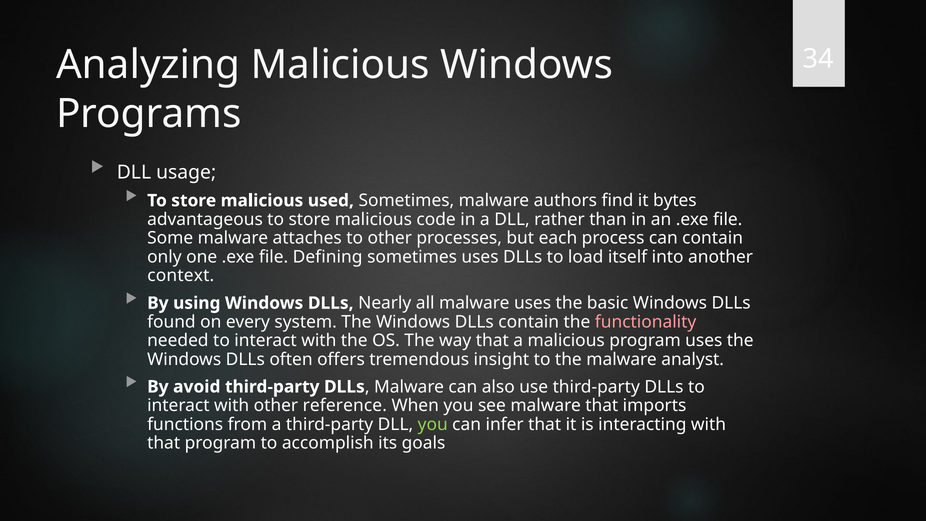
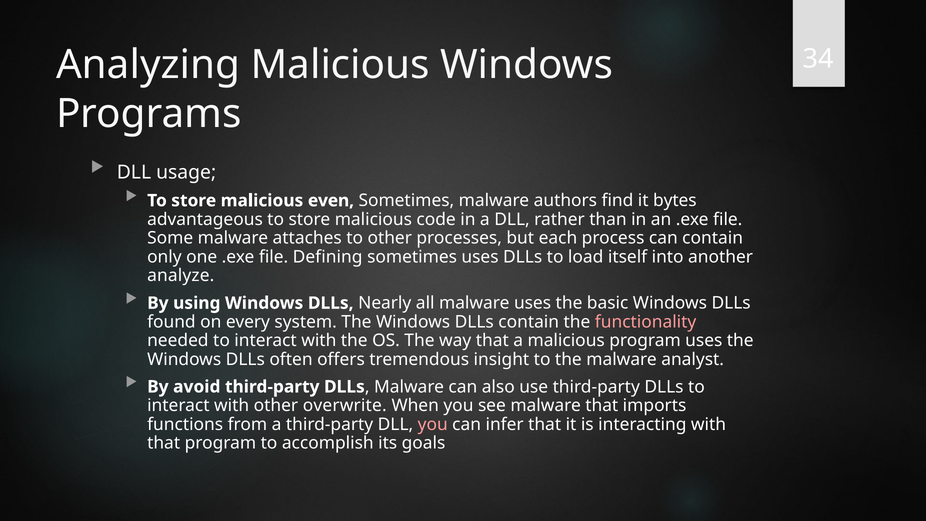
used: used -> even (331, 201)
context: context -> analyze (181, 276)
reference: reference -> overwrite (345, 405)
you colour: light green -> pink (433, 424)
